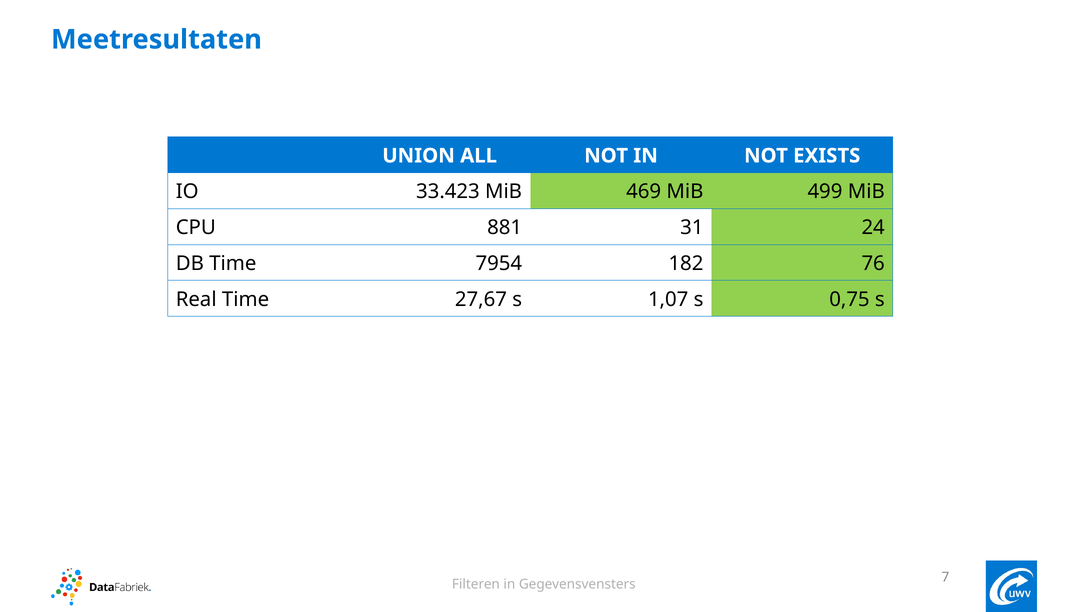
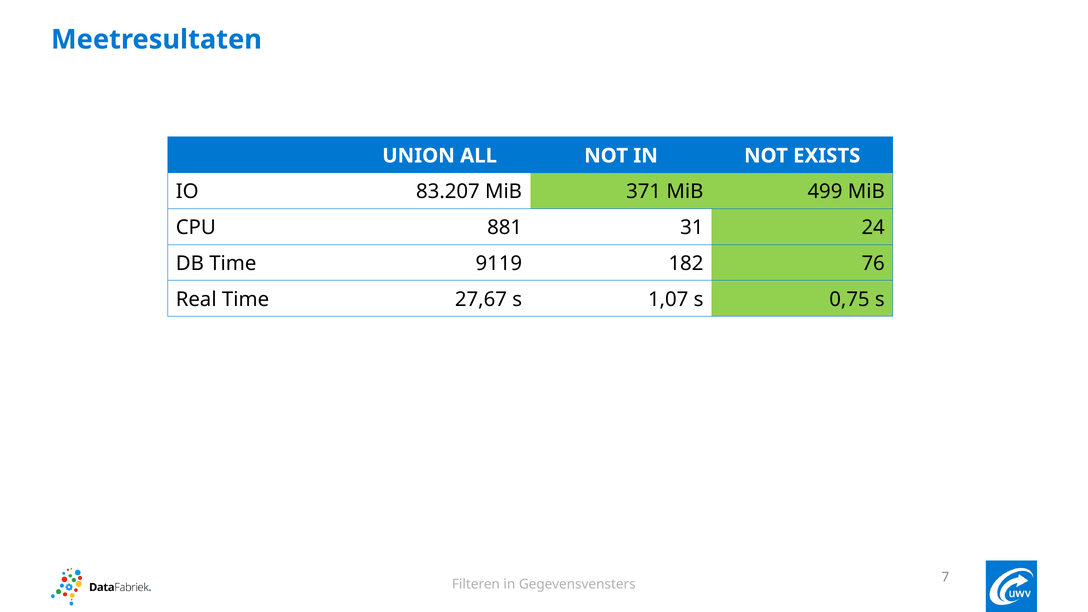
33.423: 33.423 -> 83.207 (448, 192)
469: 469 -> 371 (644, 192)
7954: 7954 -> 9119 (499, 264)
